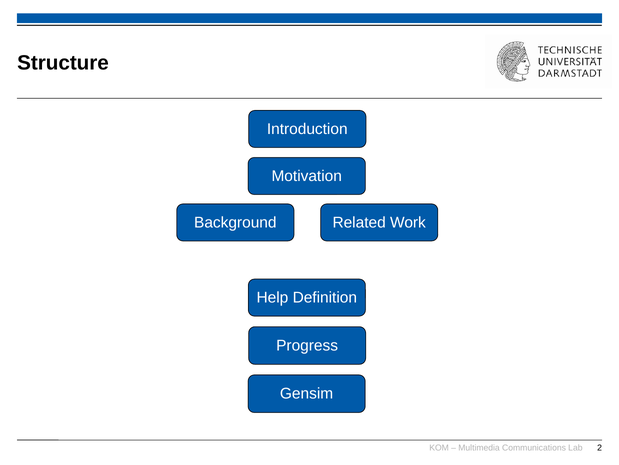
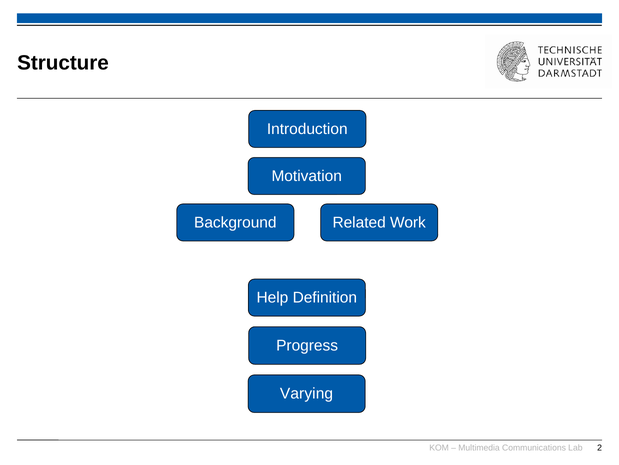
Gensim: Gensim -> Varying (307, 393)
